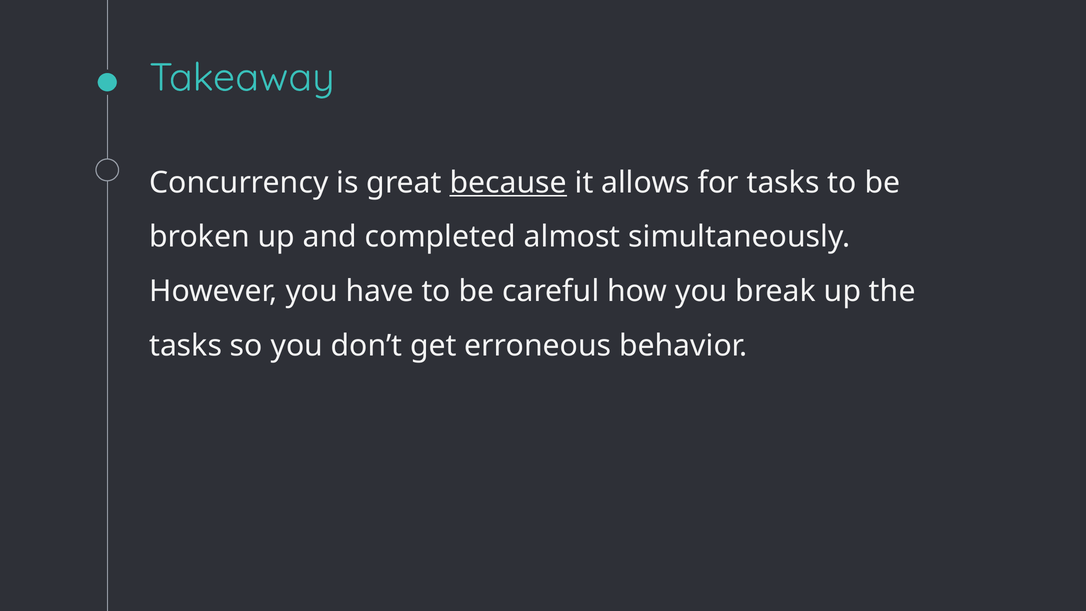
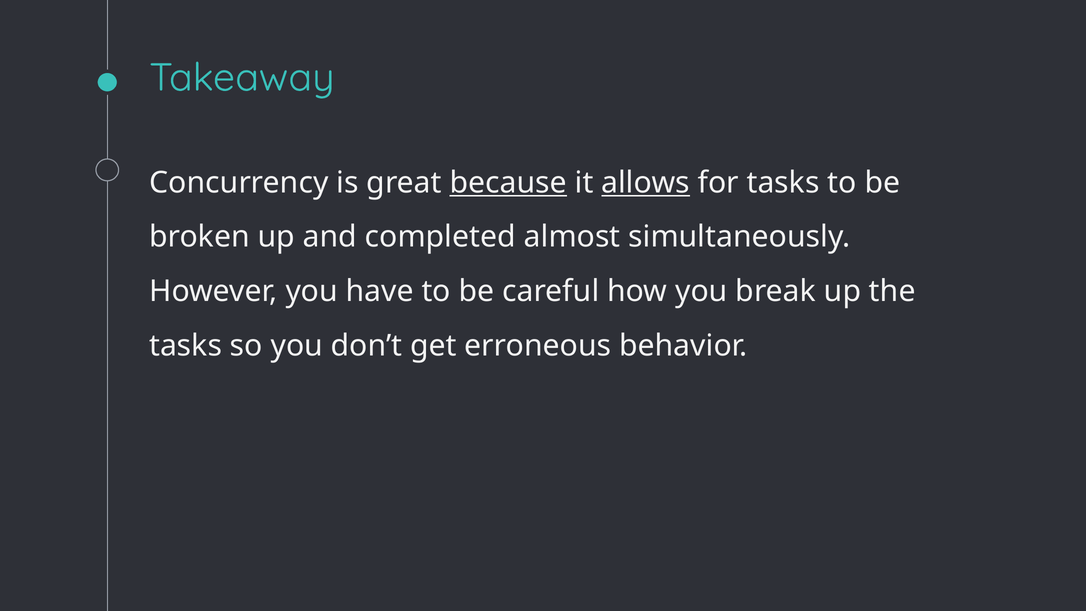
allows underline: none -> present (646, 183)
